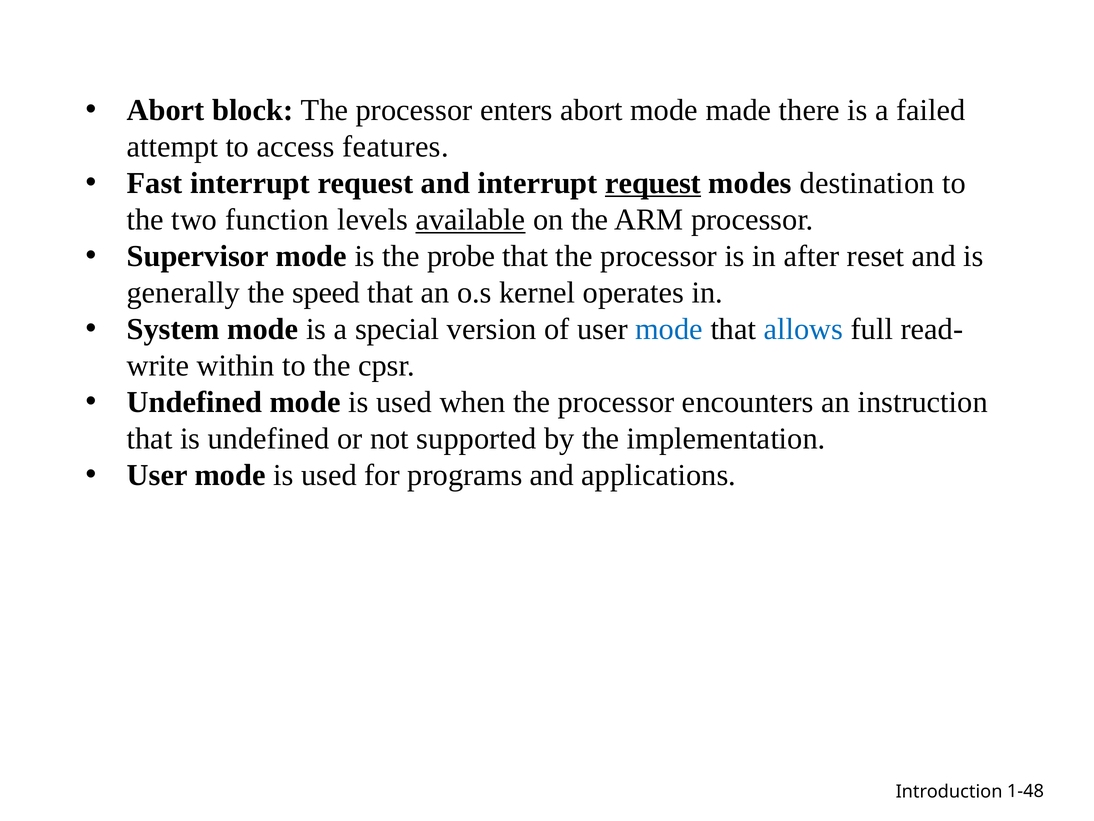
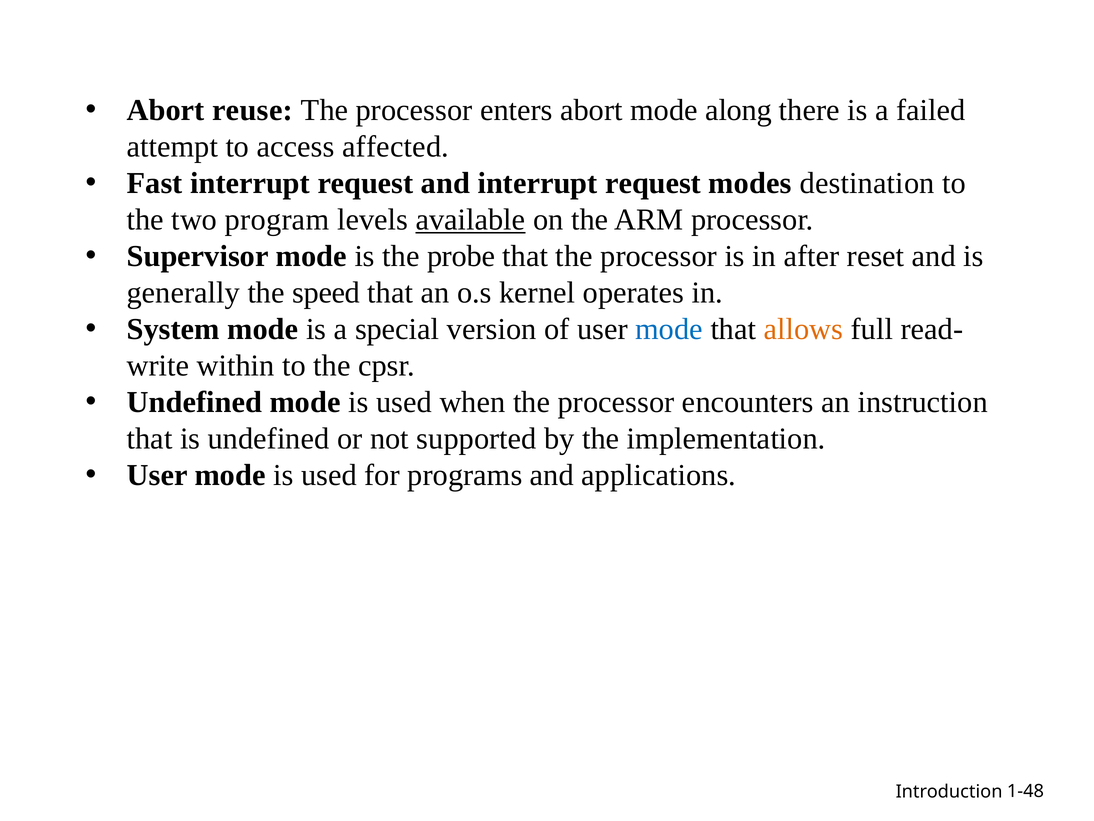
block: block -> reuse (253, 110)
made: made -> along (739, 110)
features: features -> affected (396, 147)
request underline: present -> none (653, 183)
function: function -> program (277, 220)
allows colour: blue -> orange (803, 329)
